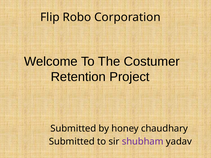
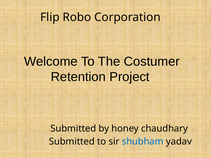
shubham colour: purple -> blue (143, 142)
